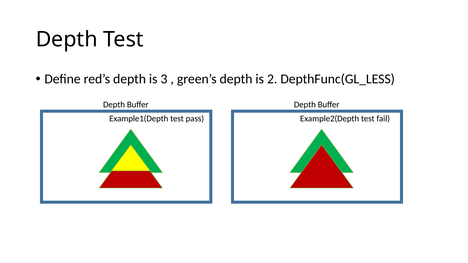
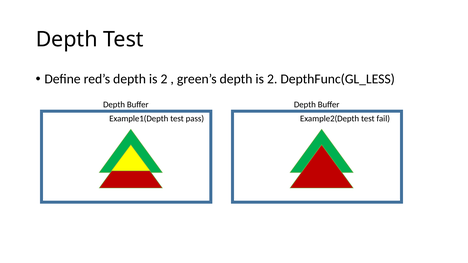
red’s depth is 3: 3 -> 2 (164, 79)
